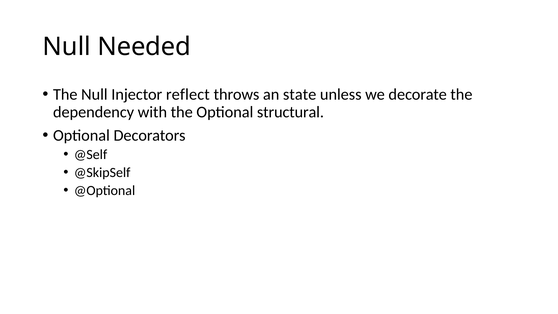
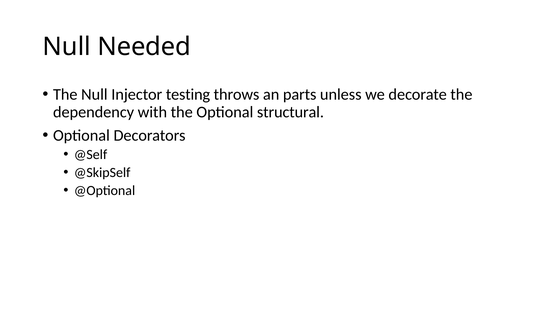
reflect: reflect -> testing (188, 94)
state: state -> parts (300, 94)
